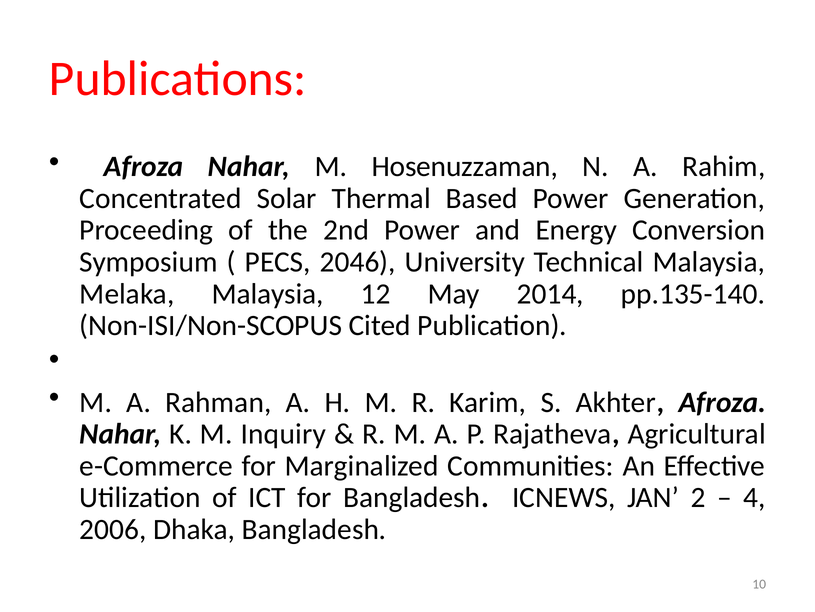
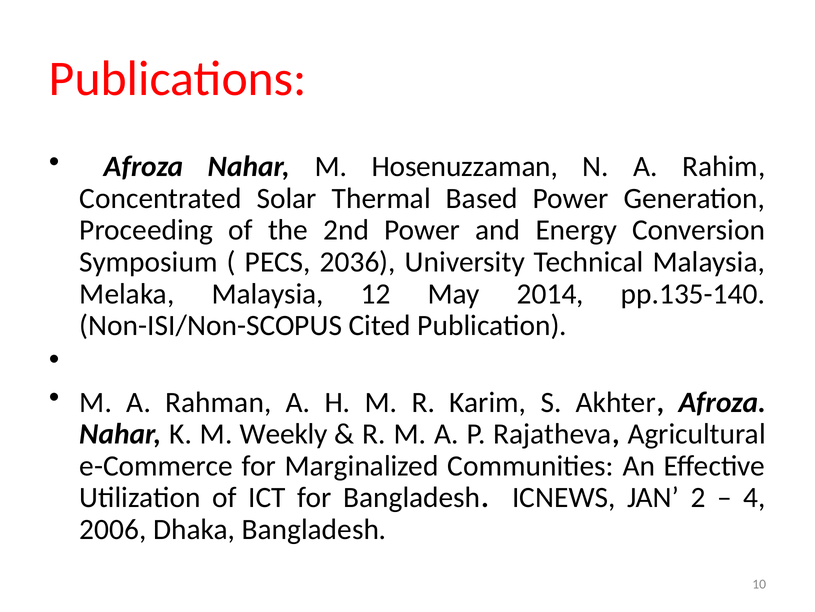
2046: 2046 -> 2036 (358, 262)
Inquiry: Inquiry -> Weekly (284, 434)
